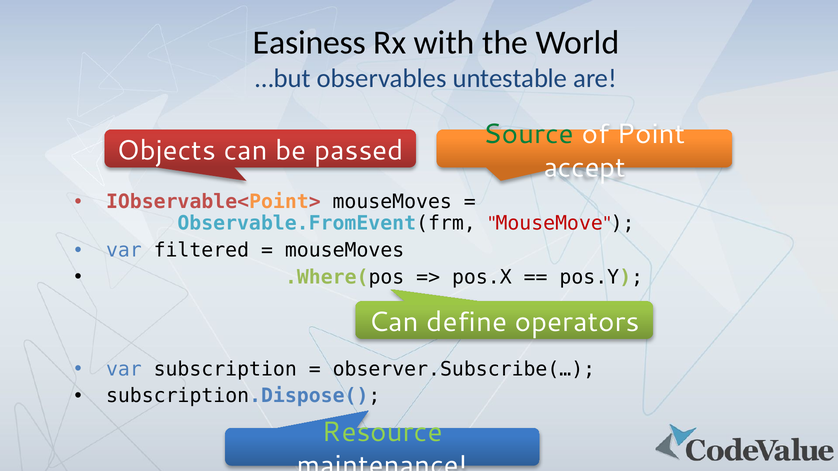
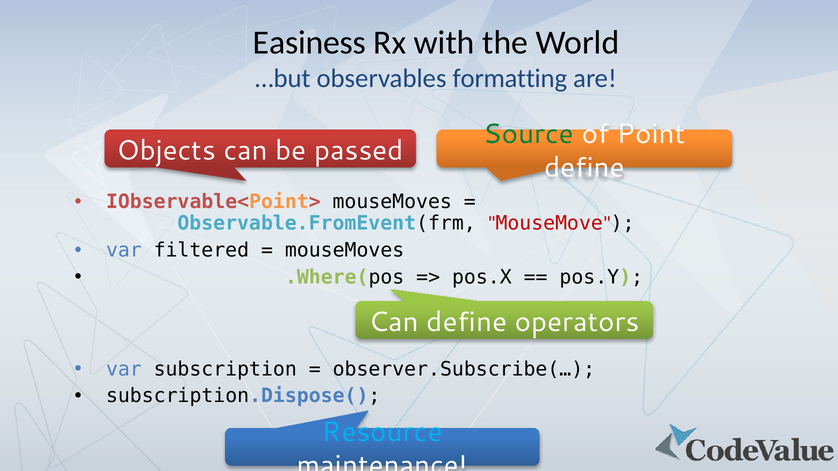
untestable: untestable -> formatting (510, 78)
accept: accept -> define (584, 167)
Resource colour: light green -> light blue (382, 432)
